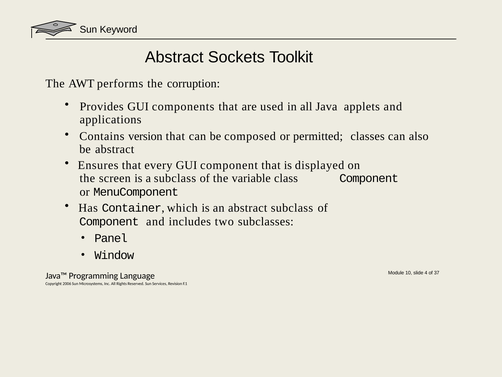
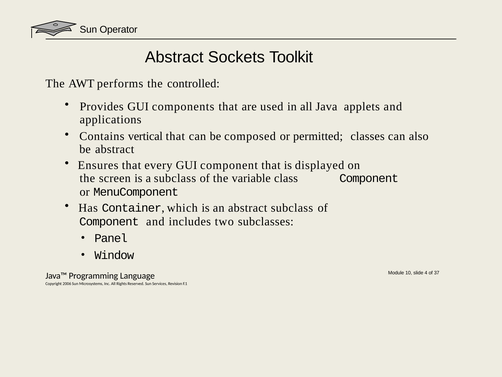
Keyword: Keyword -> Operator (119, 30)
corruption: corruption -> controlled (193, 84)
version: version -> vertical (145, 136)
